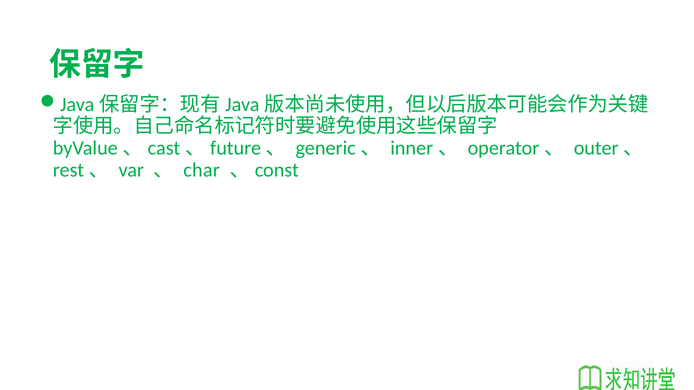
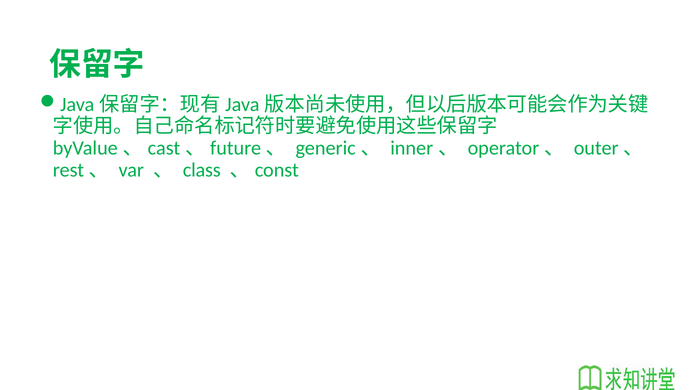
char: char -> class (202, 170)
